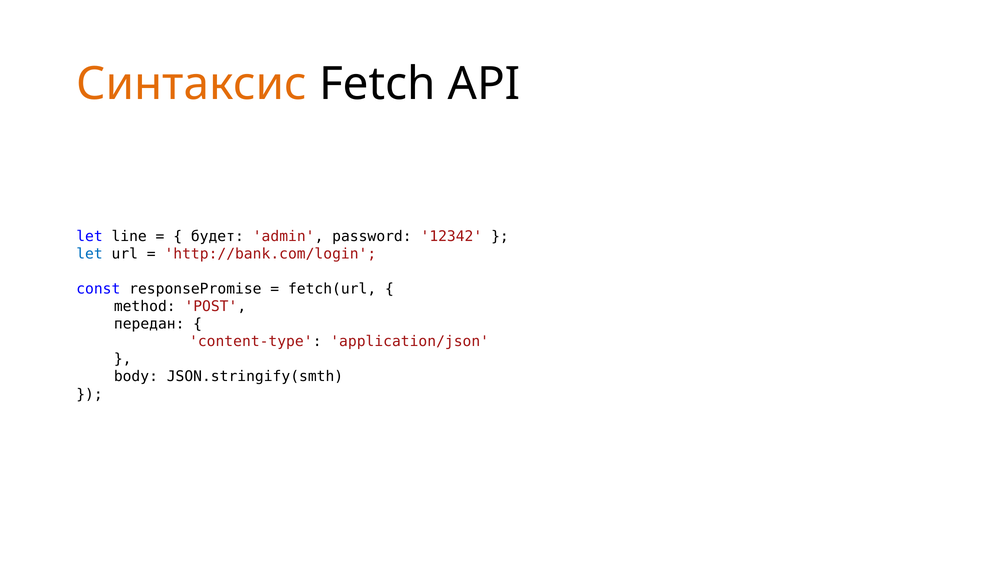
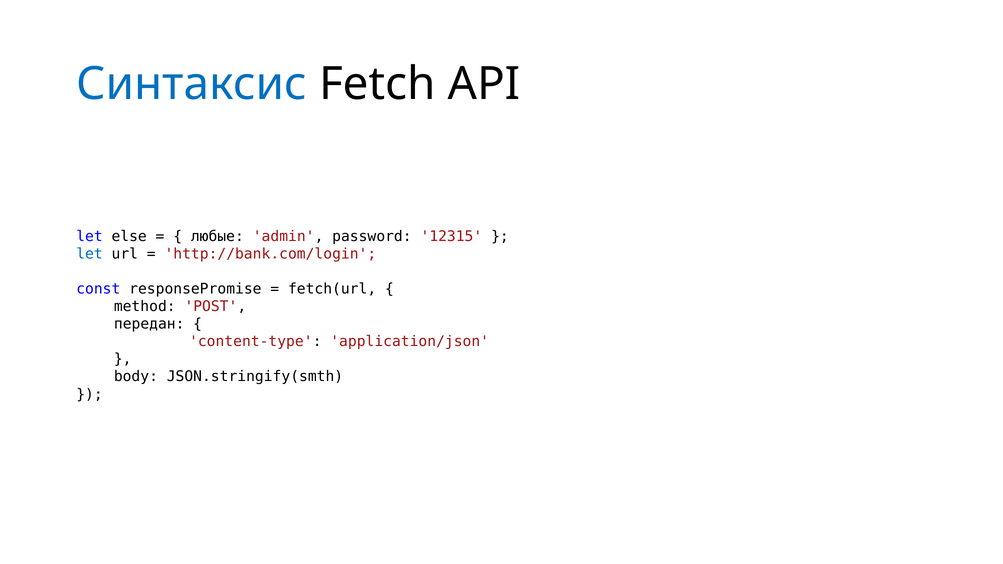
Синтаксис colour: orange -> blue (192, 84)
line: line -> else (129, 236)
будет: будет -> любые (217, 236)
12342: 12342 -> 12315 (451, 236)
